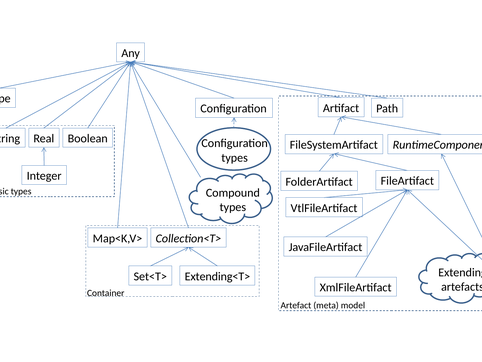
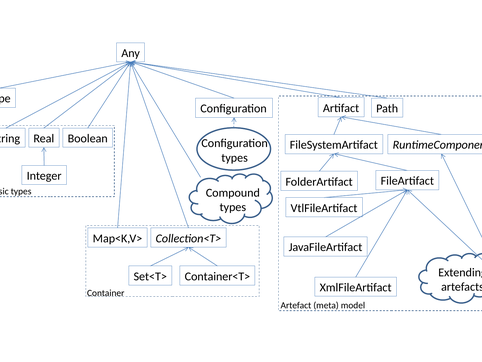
Extending<T>: Extending<T> -> Container<T> (217, 276)
